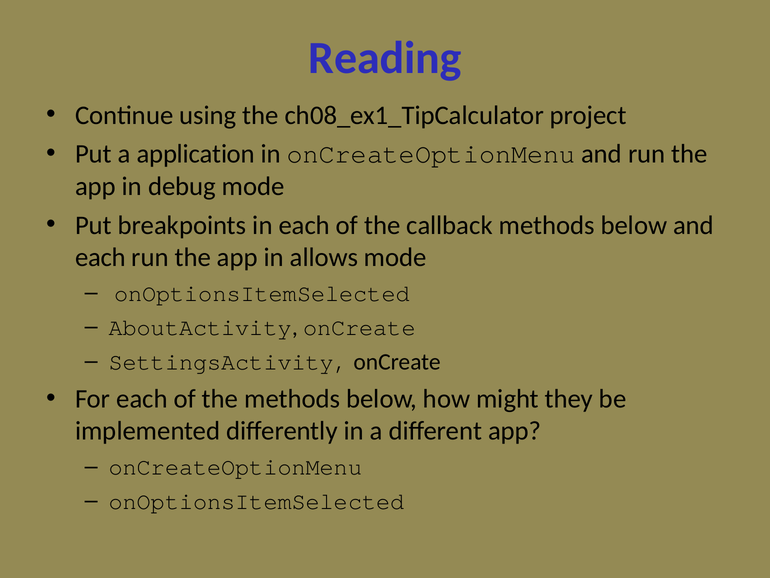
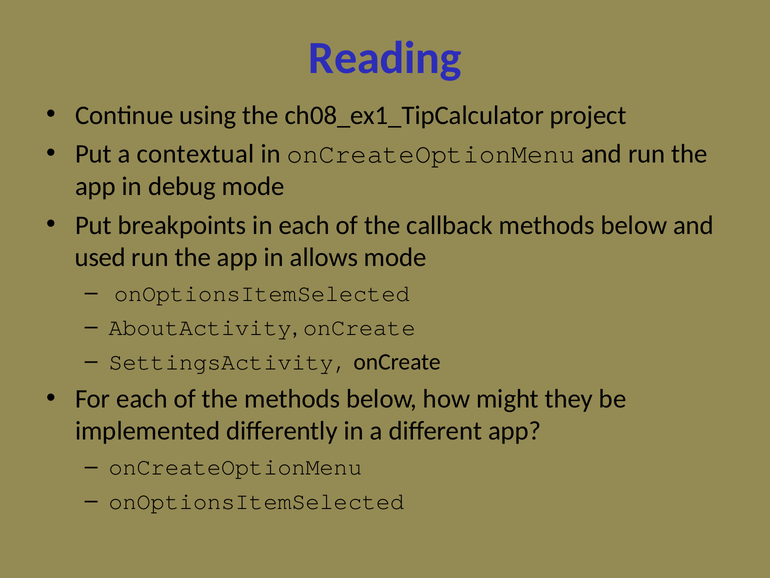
application: application -> contextual (196, 154)
each: each -> used (100, 257)
